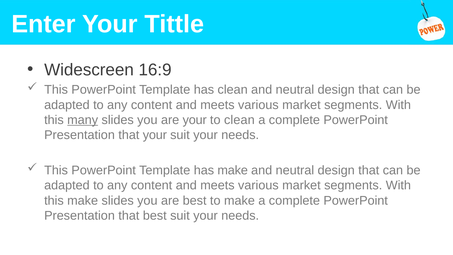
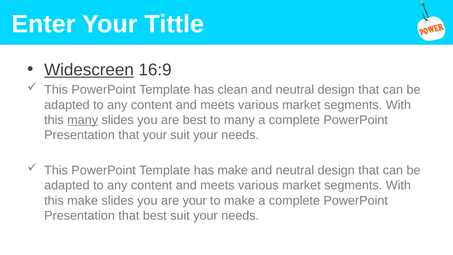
Widescreen underline: none -> present (89, 70)
are your: your -> best (195, 120)
to clean: clean -> many (239, 120)
are best: best -> your (195, 200)
